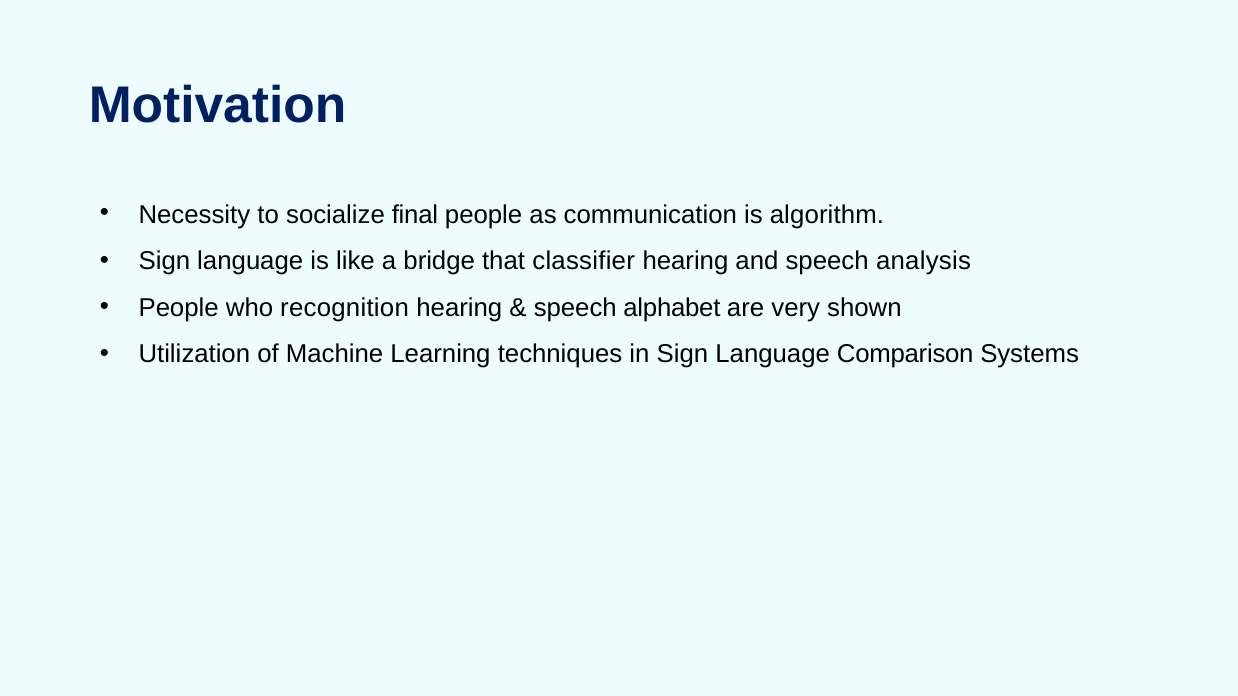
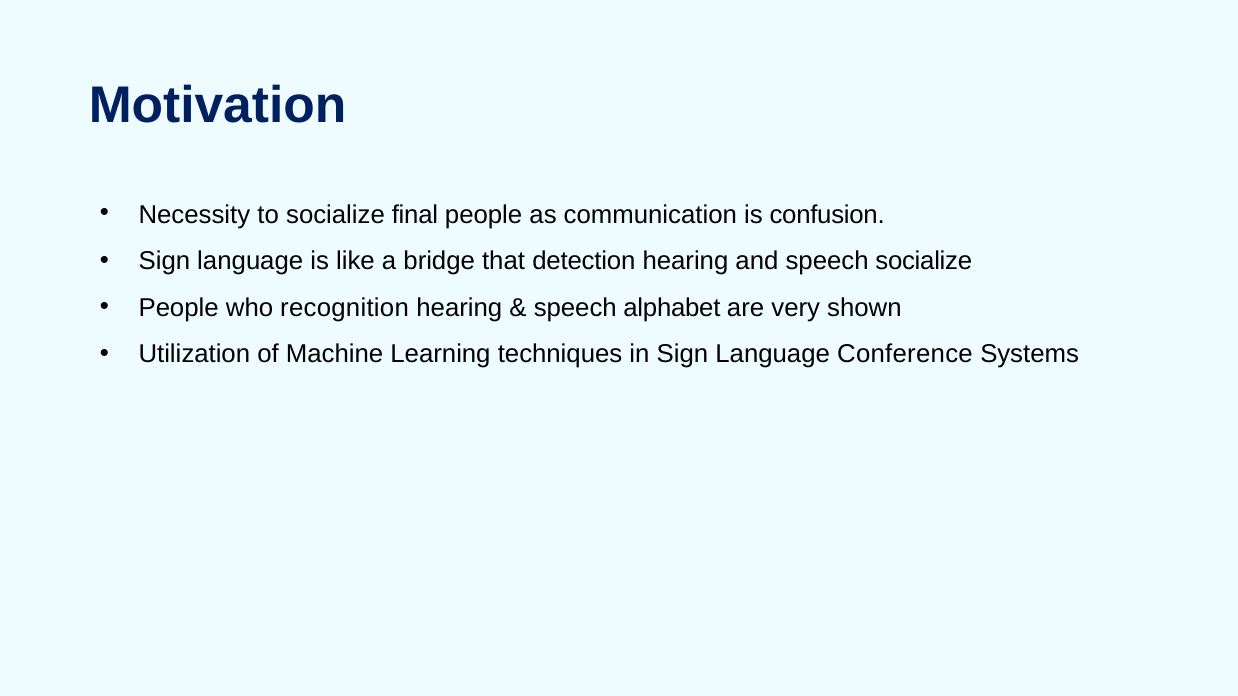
algorithm: algorithm -> confusion (827, 215)
classifier: classifier -> detection (584, 261)
speech analysis: analysis -> socialize (924, 261)
Comparison: Comparison -> Conference (905, 354)
